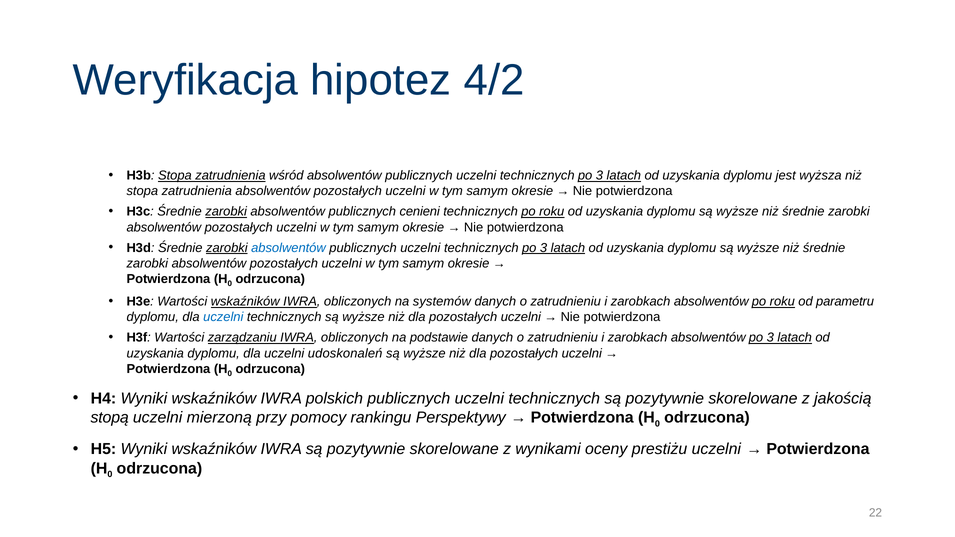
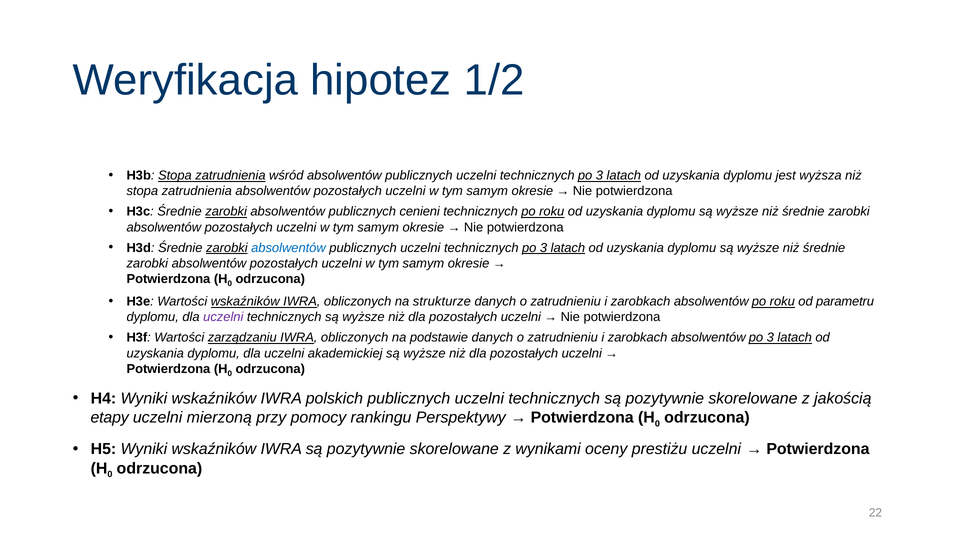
4/2: 4/2 -> 1/2 (494, 80)
systemów: systemów -> strukturze (442, 302)
uczelni colour: blue -> purple (223, 317)
udoskonaleń: udoskonaleń -> akademickiej (345, 353)
stopą: stopą -> etapy (110, 418)
